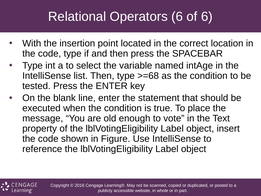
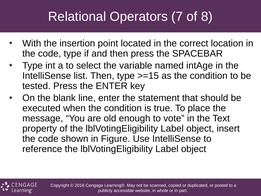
Operators 6: 6 -> 7 (177, 17)
of 6: 6 -> 8 (207, 17)
>=68: >=68 -> >=15 (148, 76)
